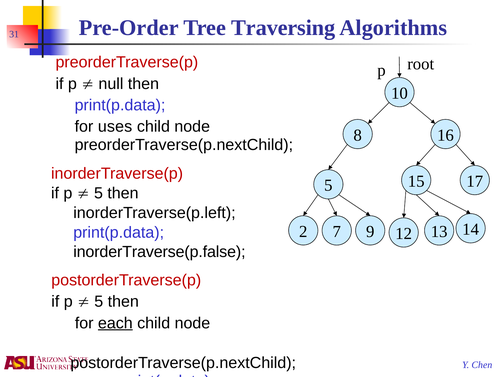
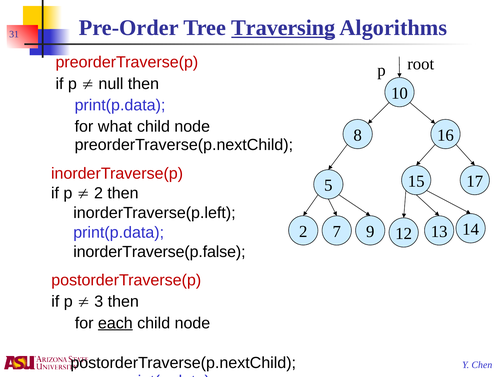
Traversing underline: none -> present (283, 28)
uses: uses -> what (115, 127)
5: 5 -> 2 (98, 193)
5: 5 -> 3 (99, 301)
